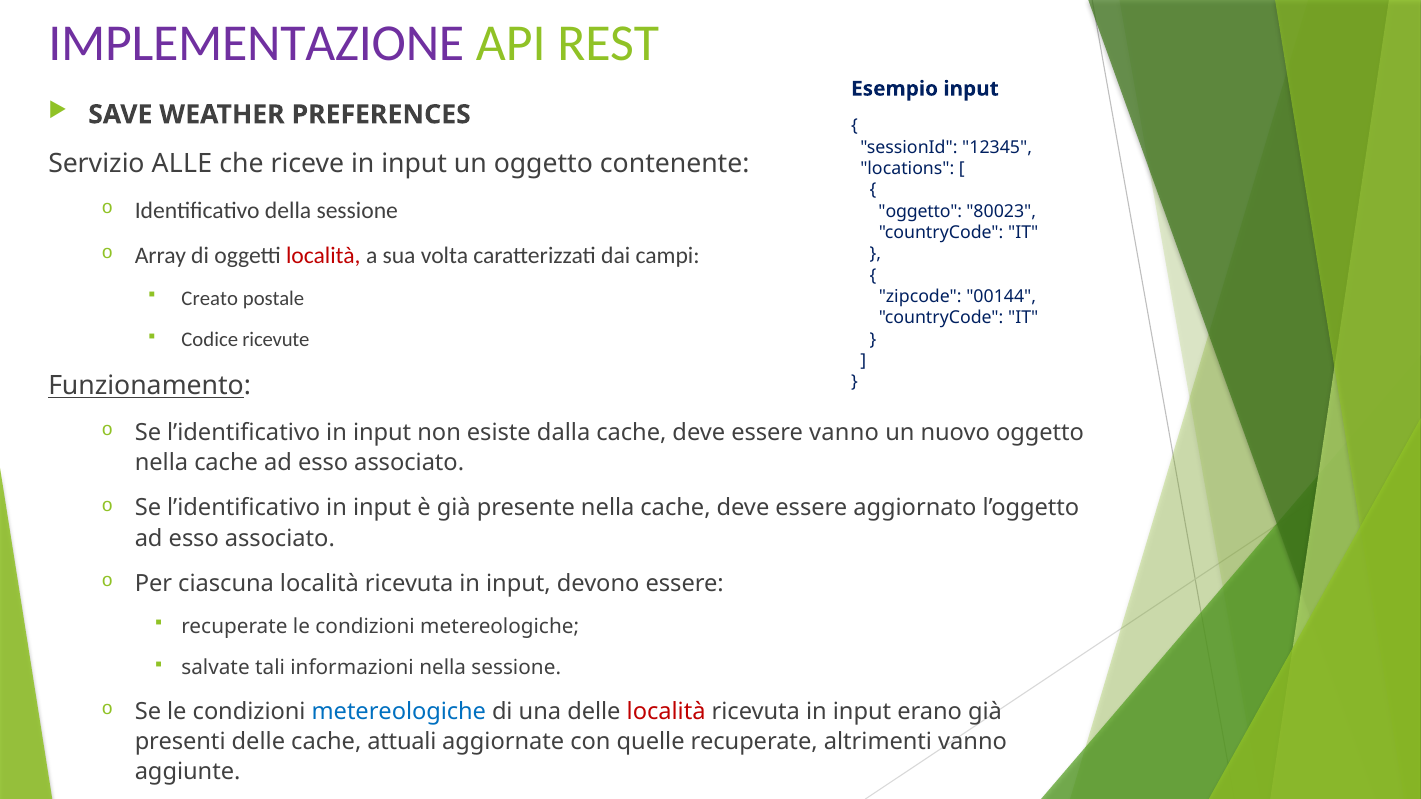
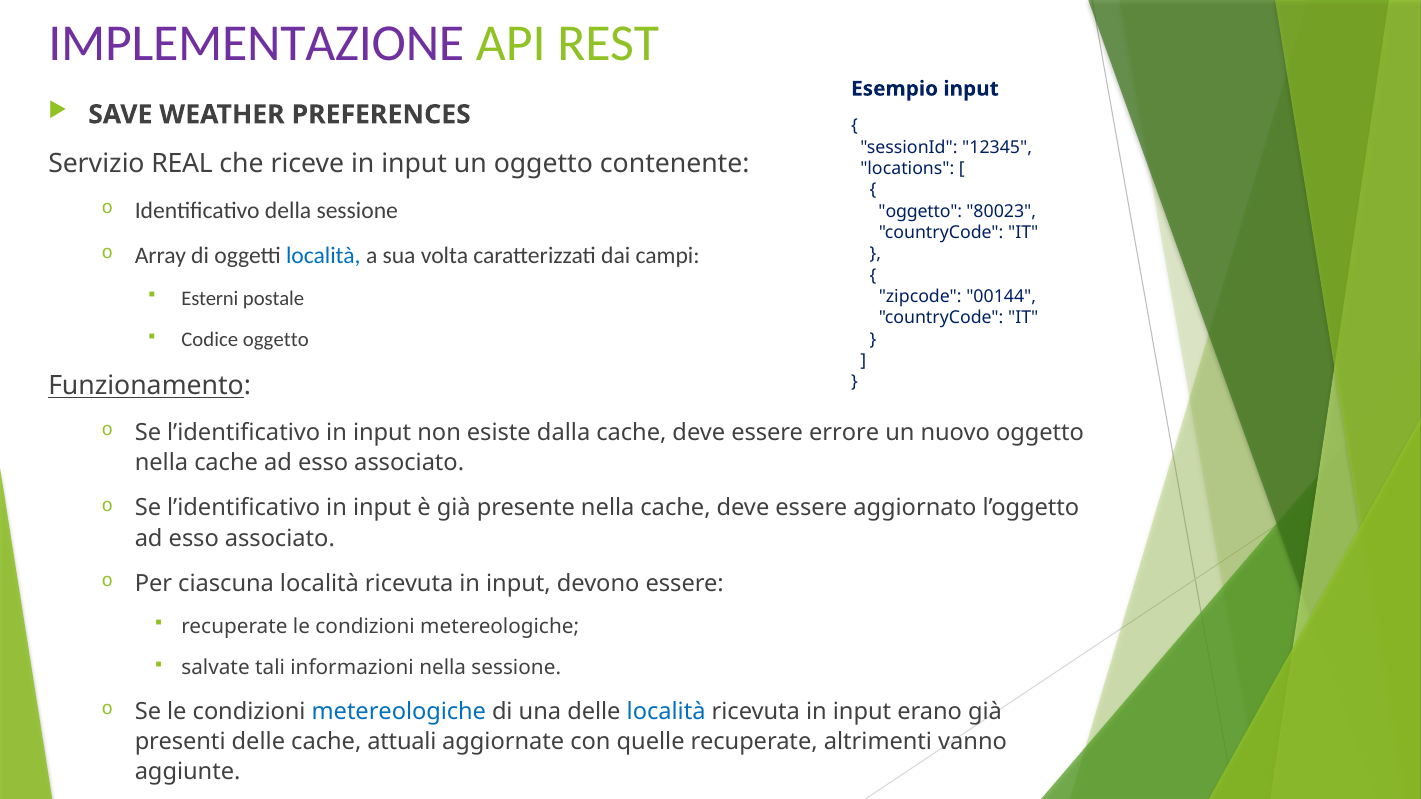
ALLE: ALLE -> REAL (182, 164)
località colour: red -> blue (323, 256)
Creato: Creato -> Esterni (210, 298)
Codice ricevute: ricevute -> oggetto (276, 340)
essere vanno: vanno -> errore (844, 433)
località colour: red -> blue (666, 712)
